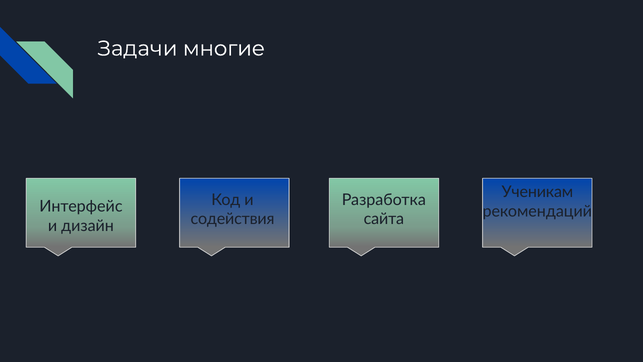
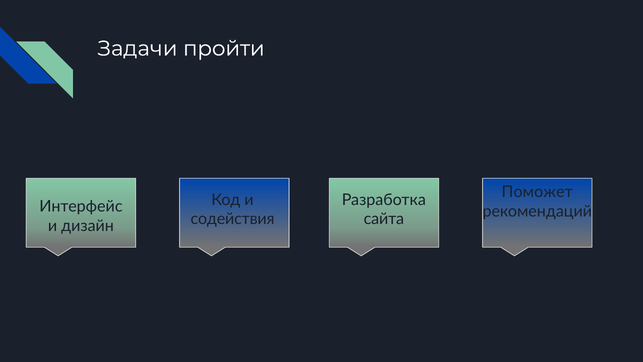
многие: многие -> пройти (224, 48)
Ученикам: Ученикам -> Поможет (537, 192)
